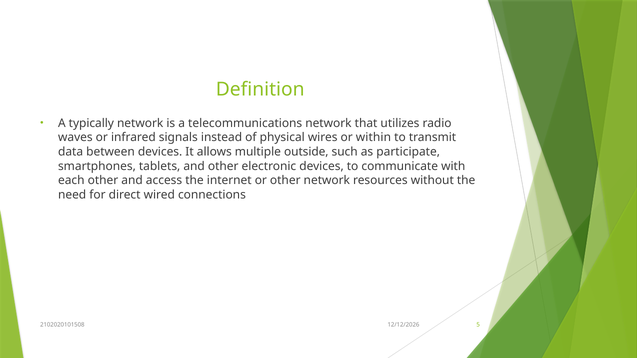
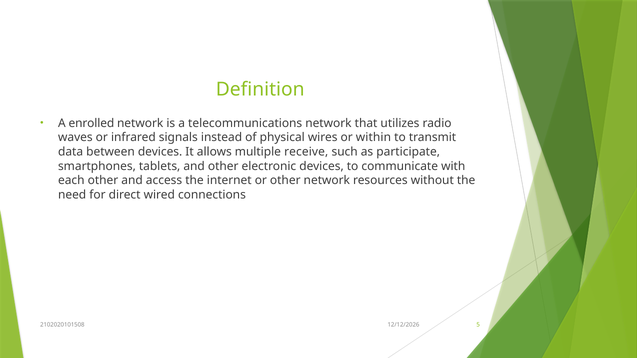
typically: typically -> enrolled (91, 123)
outside: outside -> receive (306, 152)
